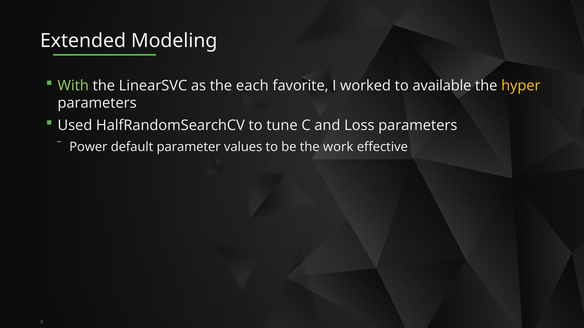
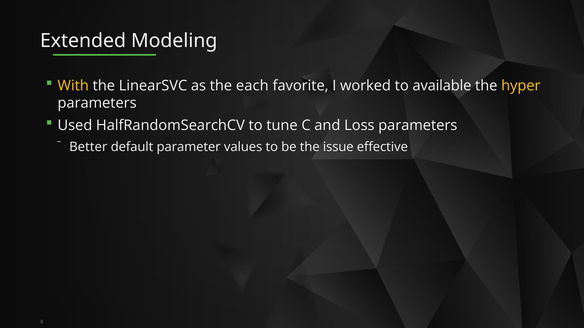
With colour: light green -> yellow (73, 86)
Power: Power -> Better (88, 147)
work: work -> issue (338, 147)
